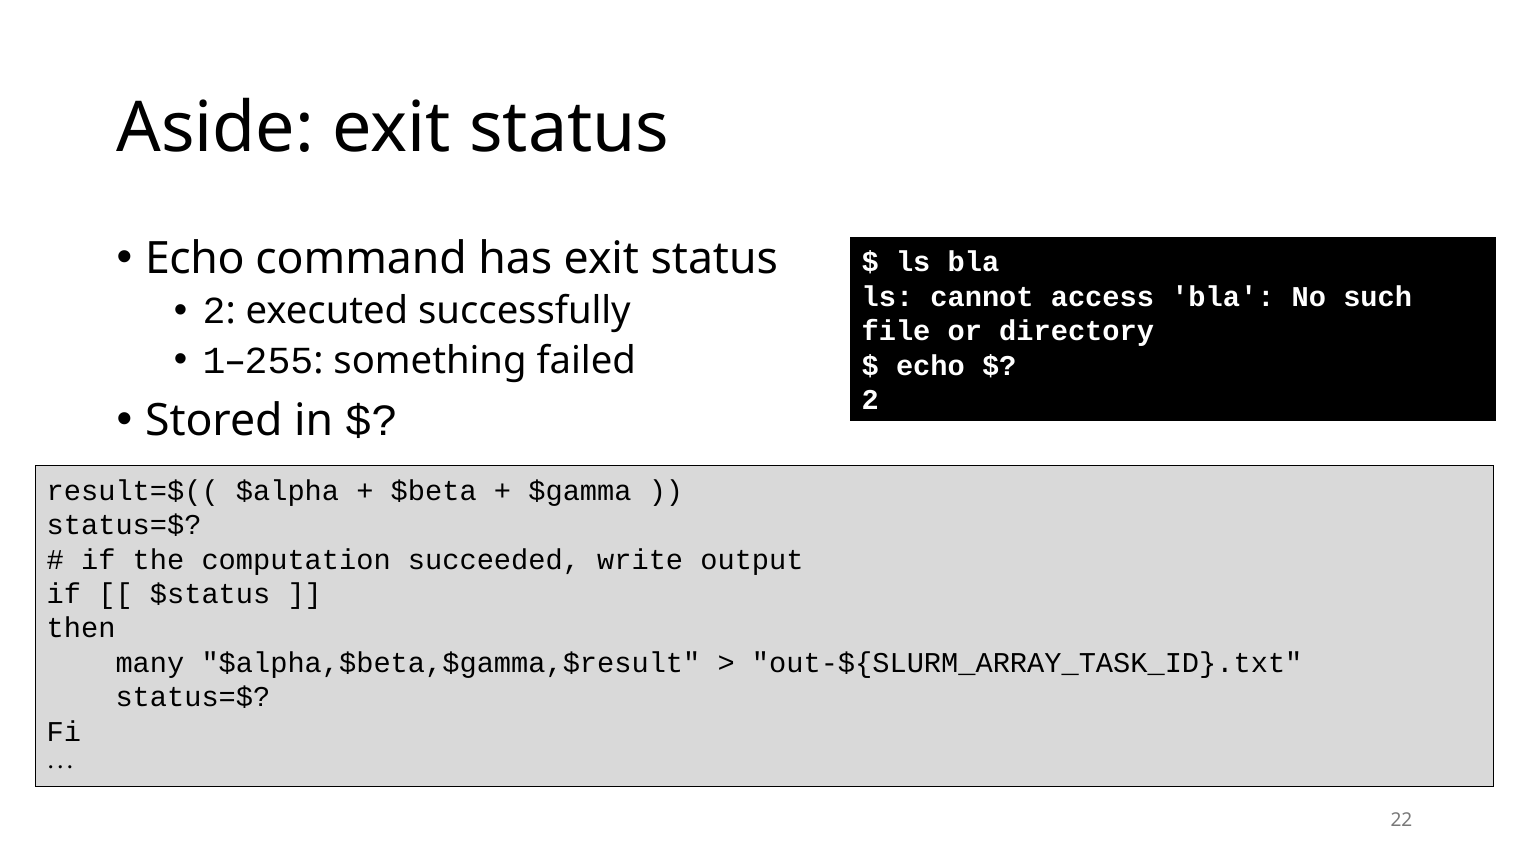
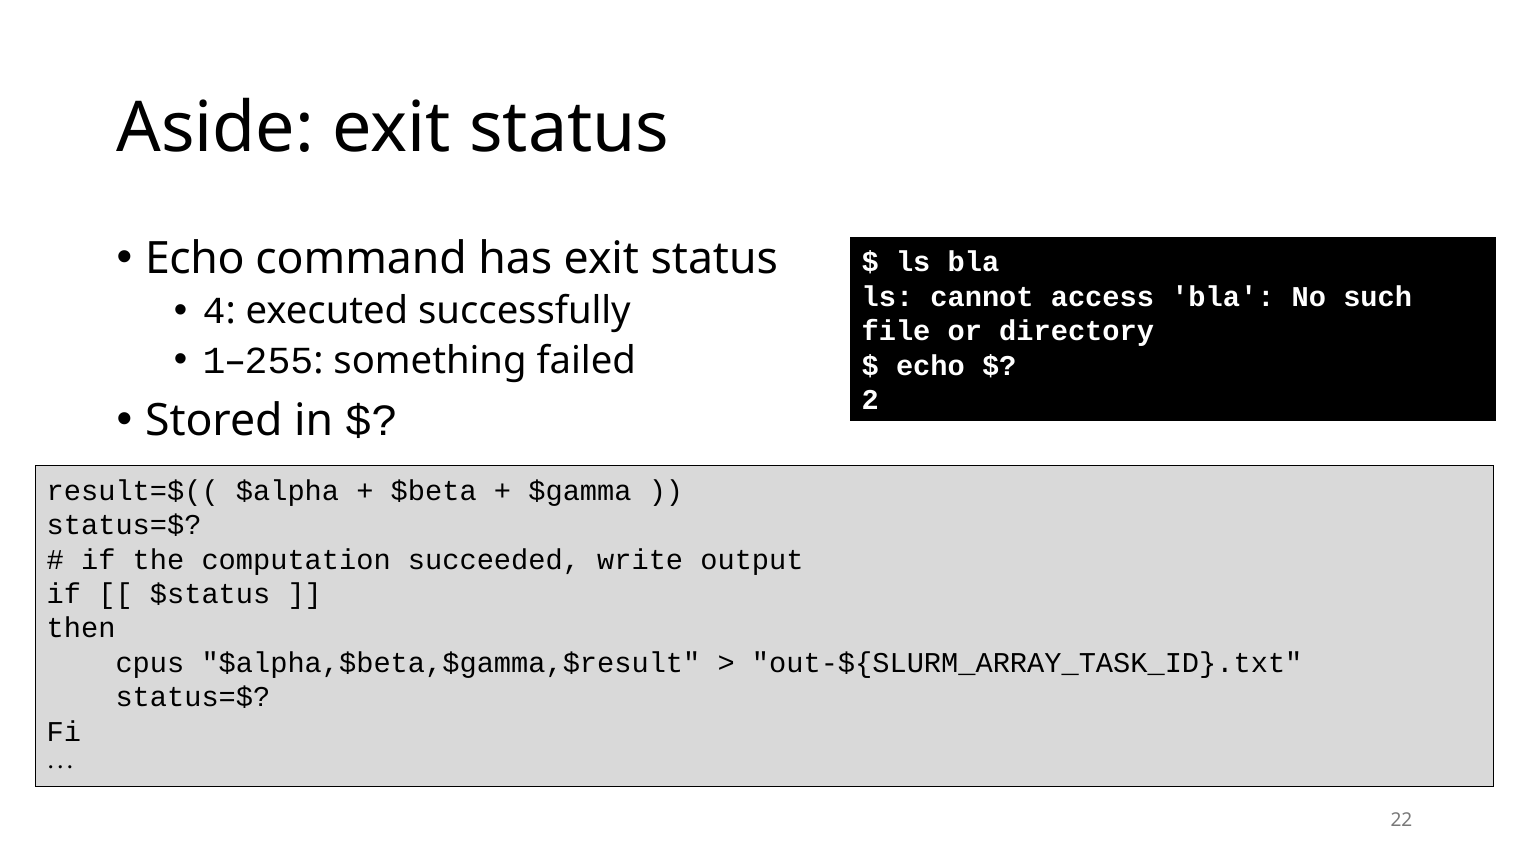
2: 2 -> 4 (214, 311)
many: many -> cpus (150, 663)
